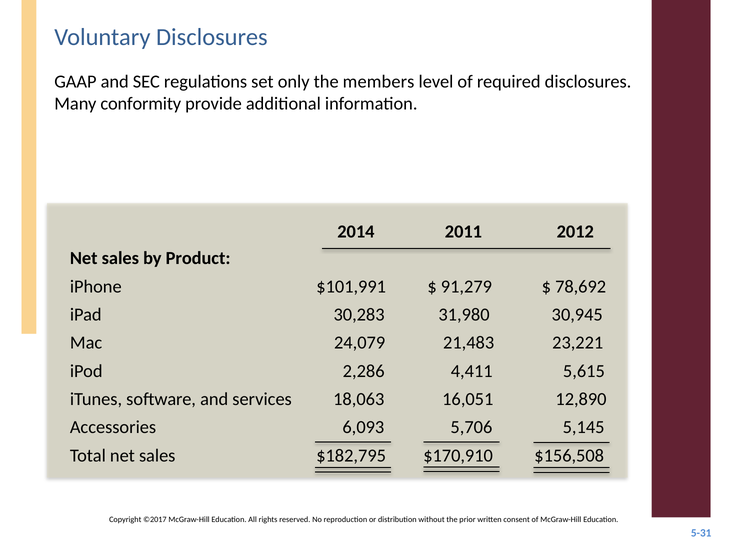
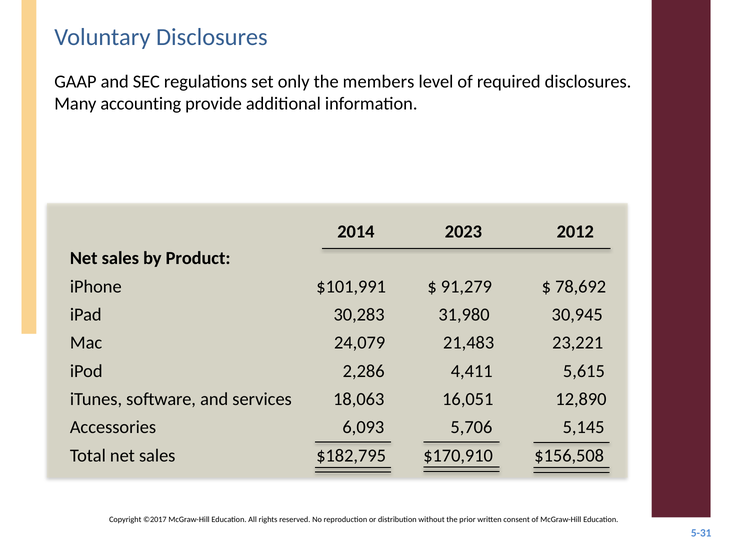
conformity: conformity -> accounting (141, 104)
2011: 2011 -> 2023 (463, 232)
